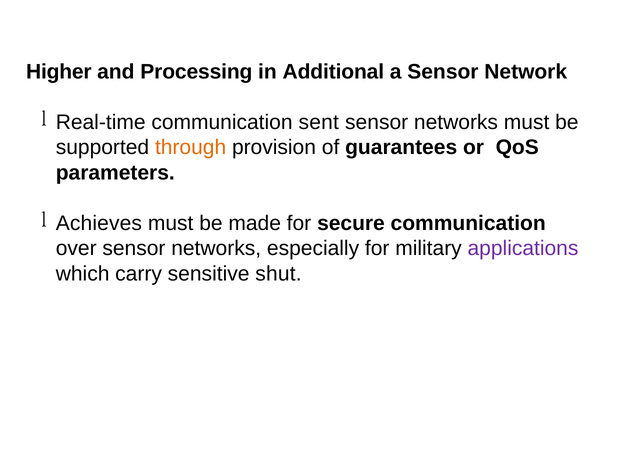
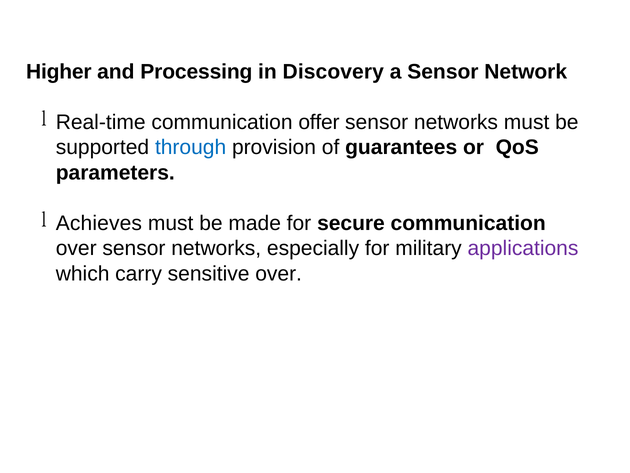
Additional: Additional -> Discovery (333, 72)
sent: sent -> offer (319, 122)
through colour: orange -> blue (191, 147)
sensitive shut: shut -> over (279, 273)
